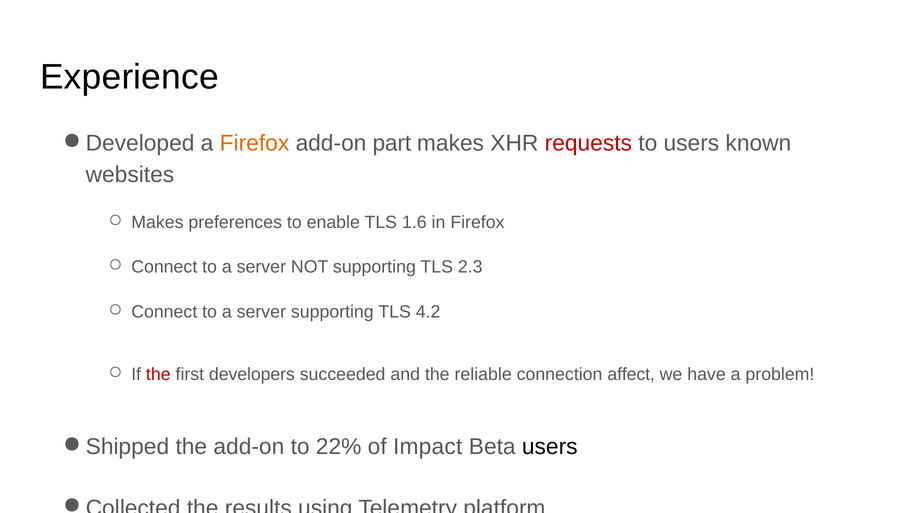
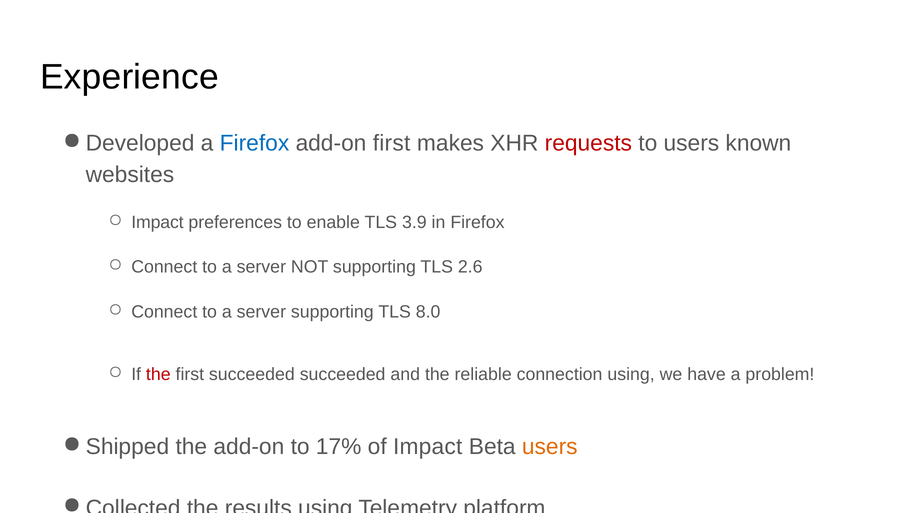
Firefox colour: orange -> blue (254, 143)
add-on part: part -> first (392, 143)
Makes: Makes -> Impact (157, 222)
1.6: 1.6 -> 3.9 (414, 222)
2.3: 2.3 -> 2.6 (470, 267)
4.2: 4.2 -> 8.0 (428, 311)
first developers: developers -> succeeded (252, 374)
connection affect: affect -> using (631, 374)
22%: 22% -> 17% (339, 446)
users colour: black -> orange (550, 446)
